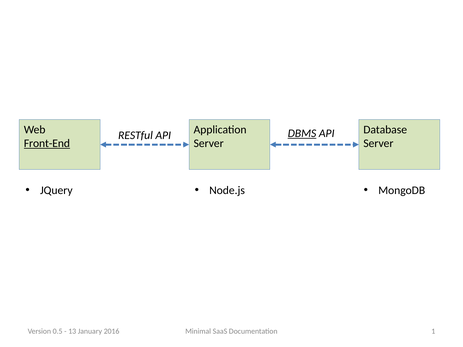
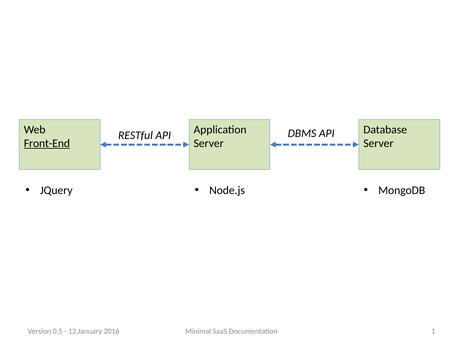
DBMS underline: present -> none (302, 133)
